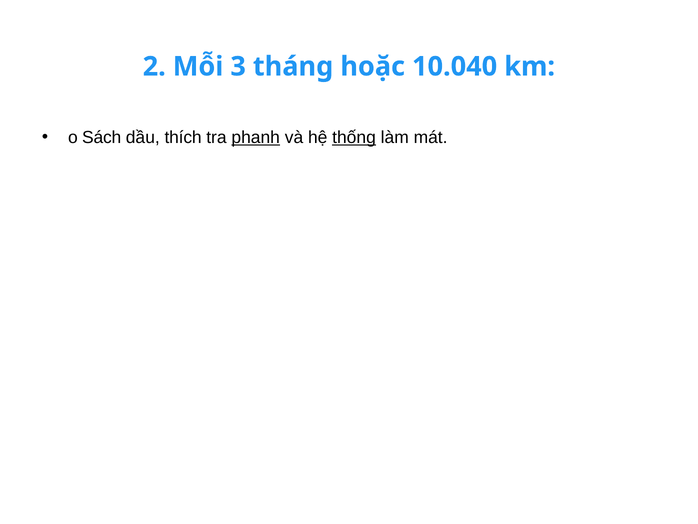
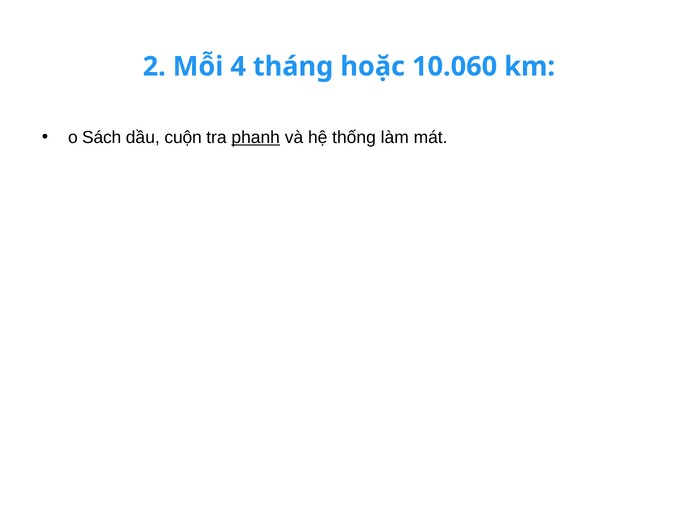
3: 3 -> 4 (238, 66)
10.040: 10.040 -> 10.060 (455, 66)
thích: thích -> cuộn (183, 137)
thống underline: present -> none (354, 137)
